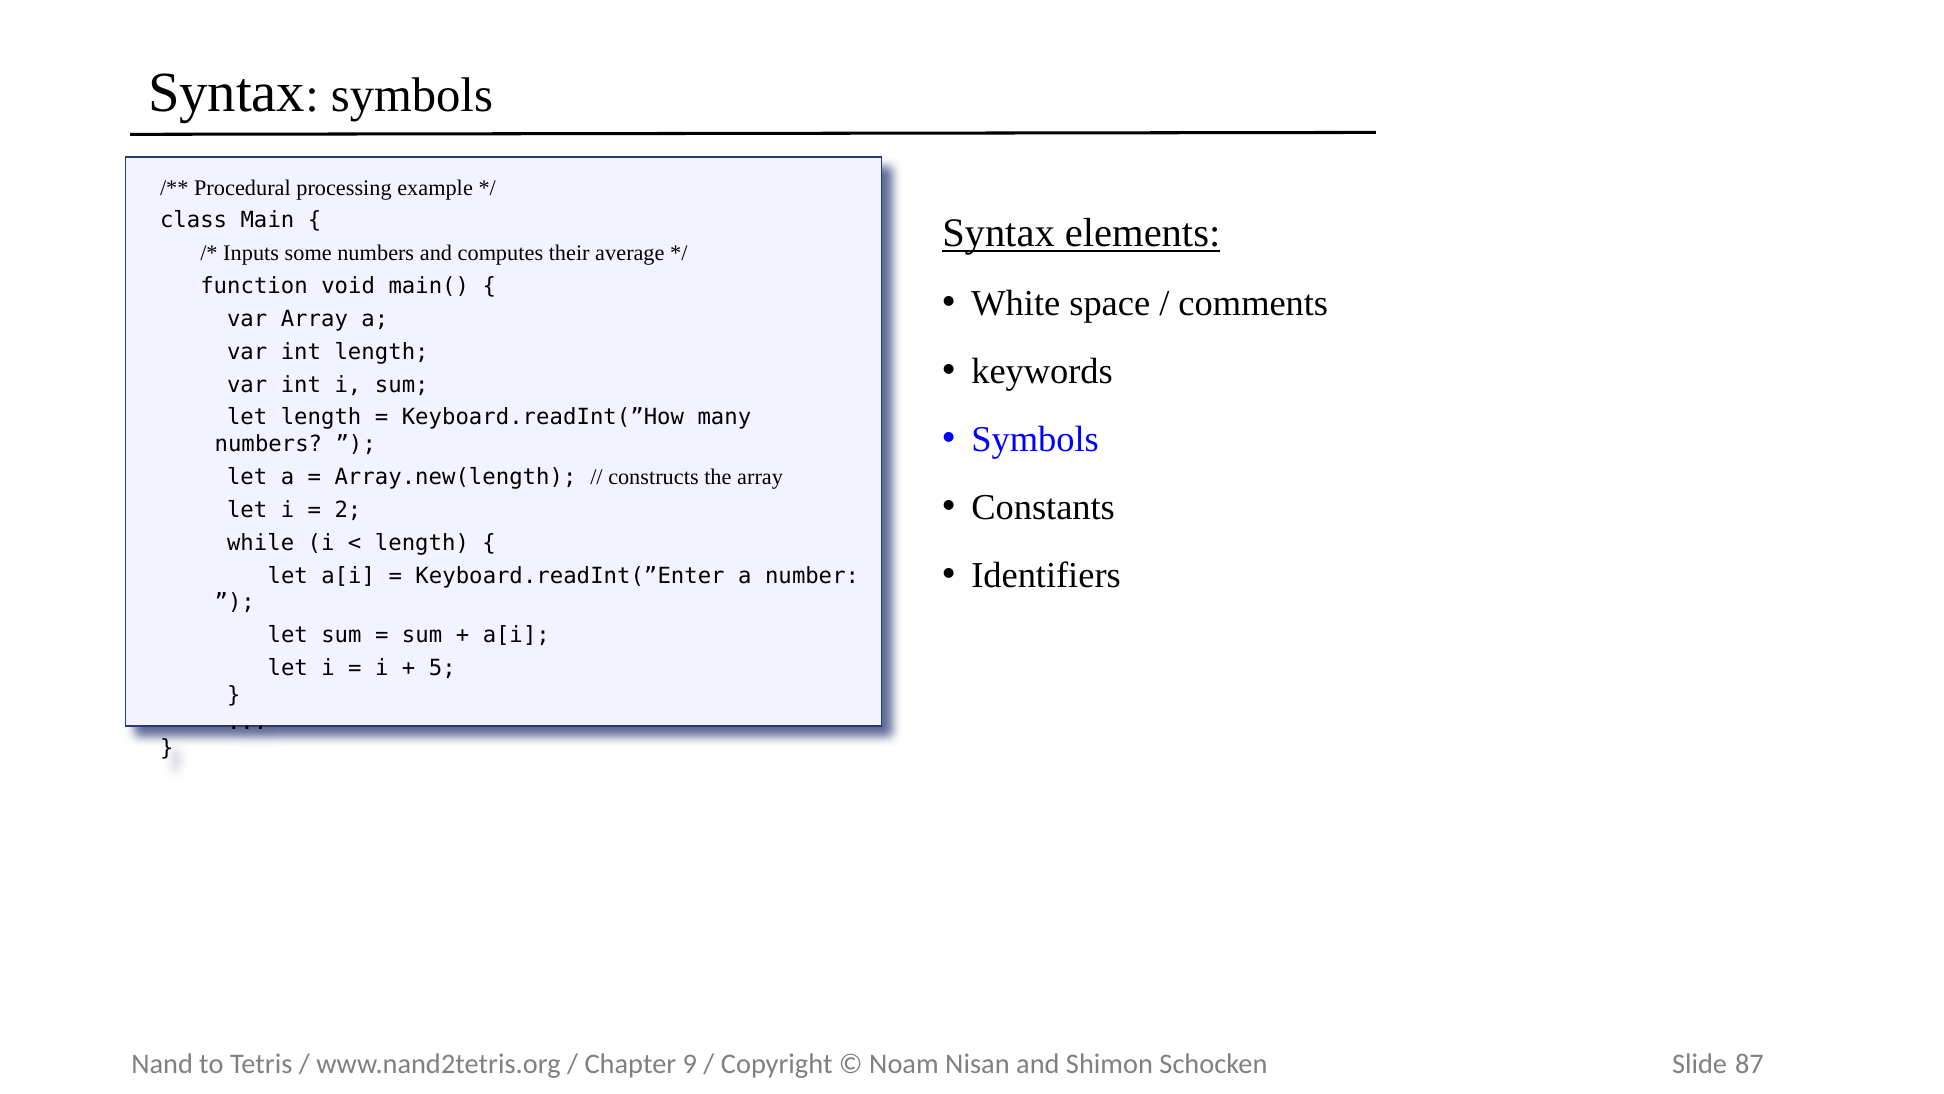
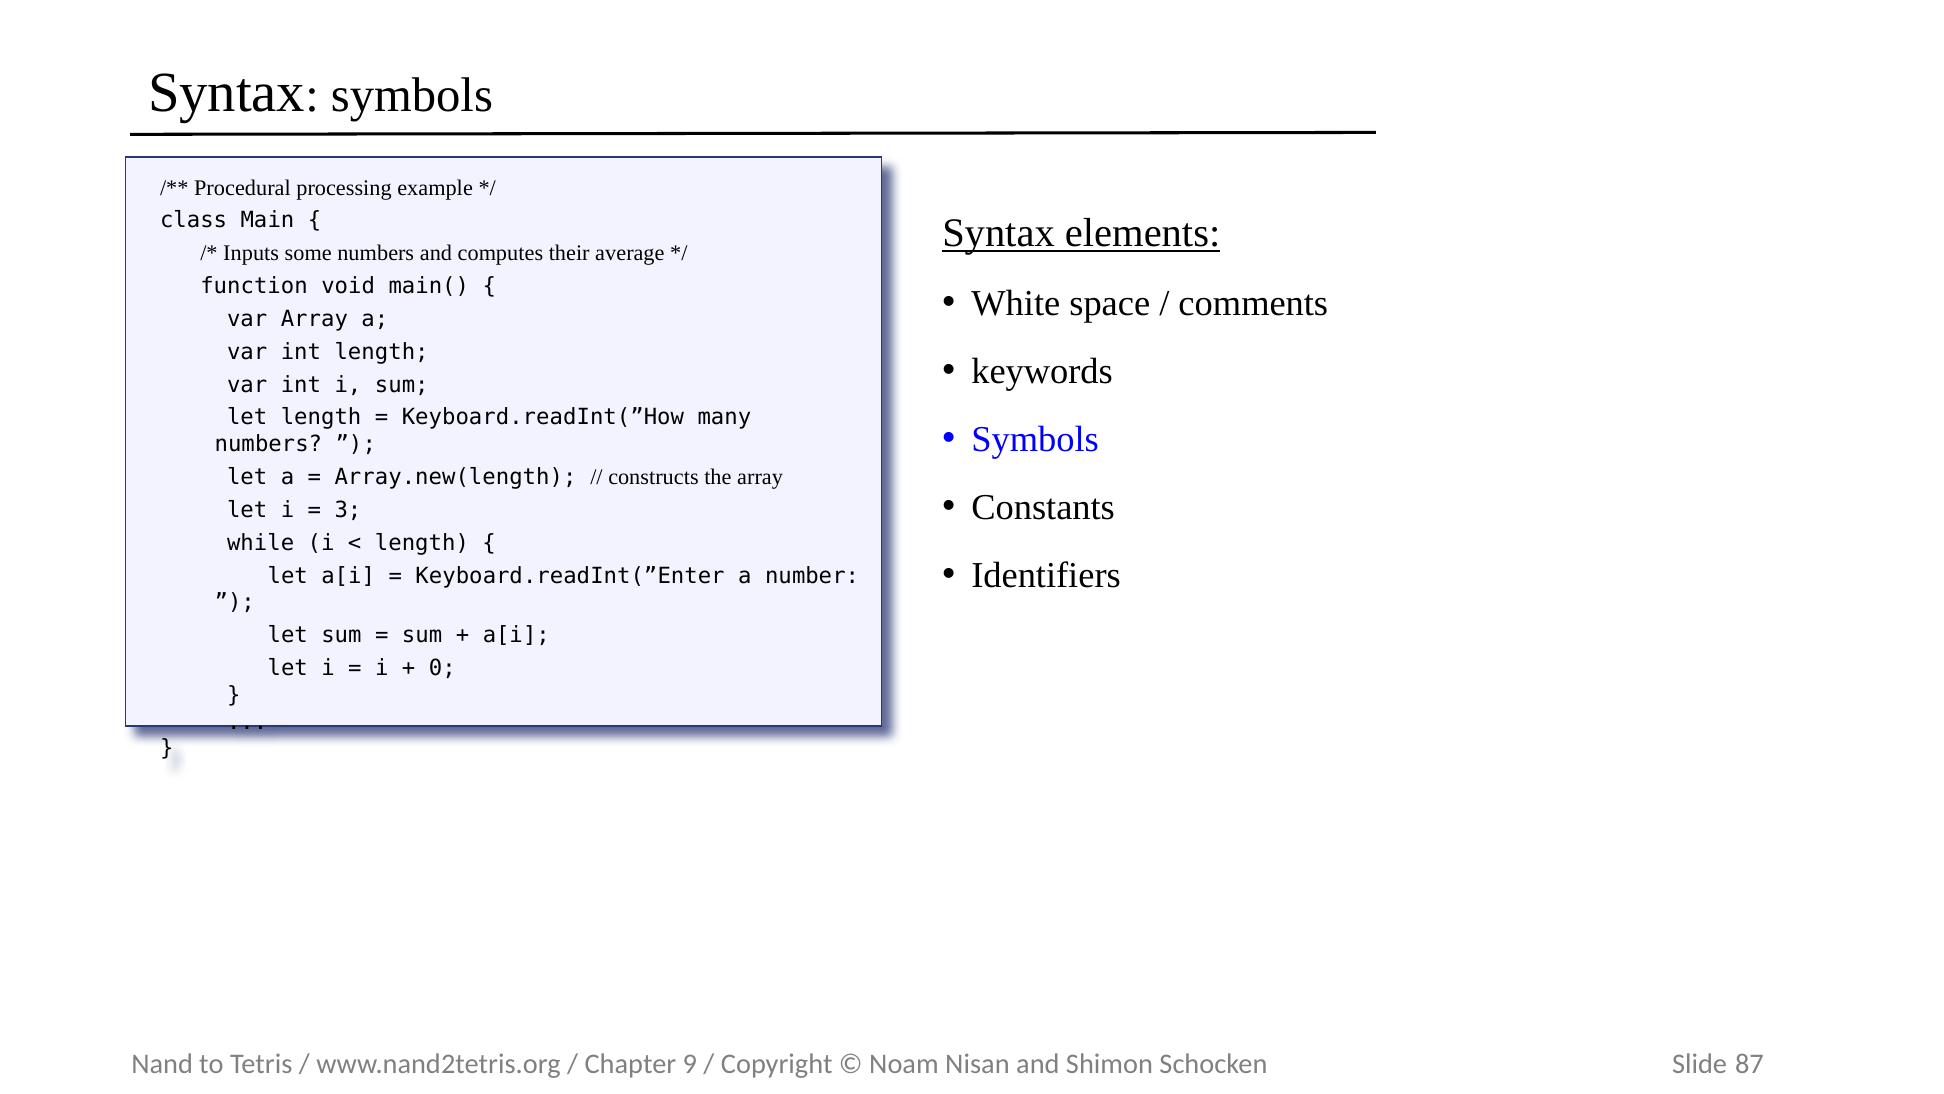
2: 2 -> 3 (348, 510)
5: 5 -> 0 (442, 668)
